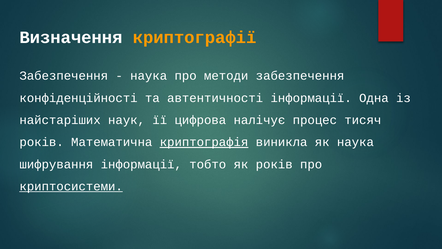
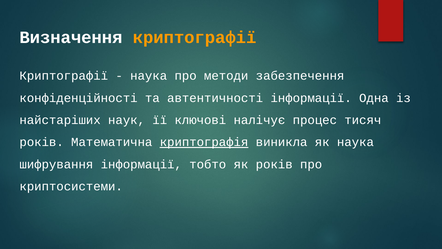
Забезпечення: Забезпечення -> Криптографії (64, 76)
цифрова: цифрова -> ключові (200, 120)
криптосистеми underline: present -> none (71, 186)
